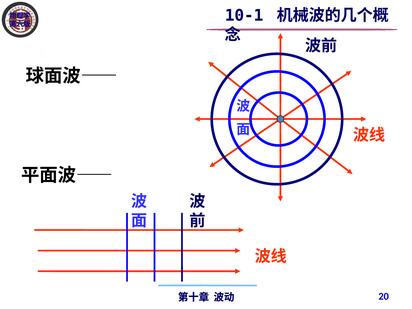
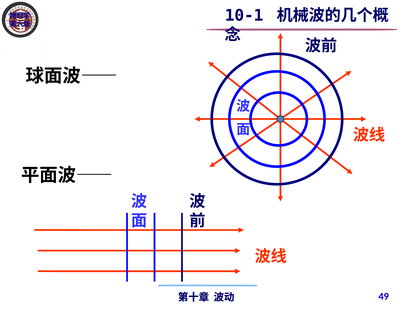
20: 20 -> 49 (384, 296)
